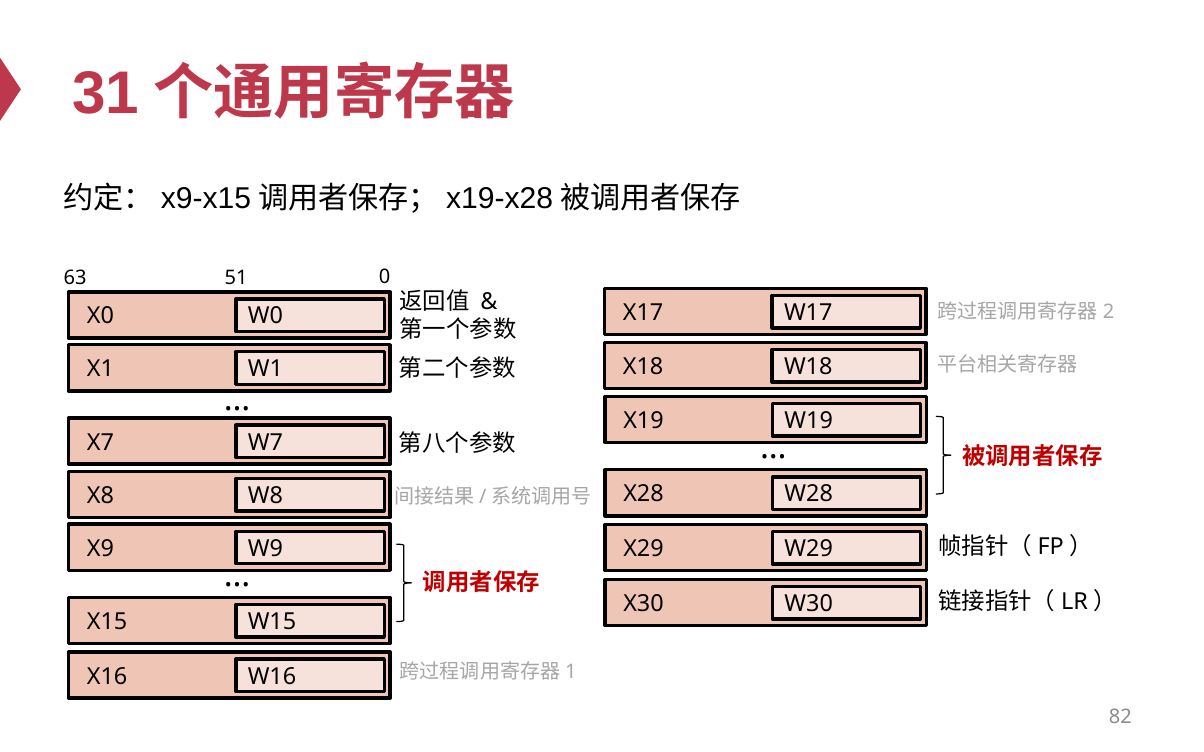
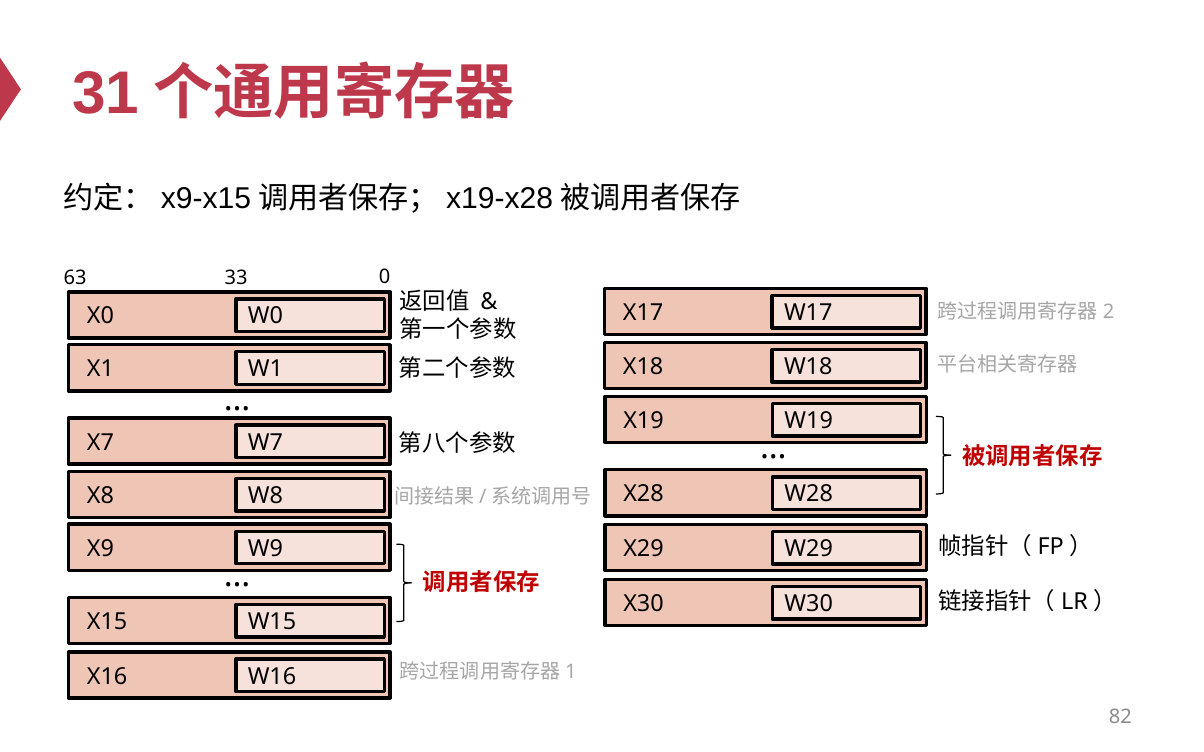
51: 51 -> 33 (236, 278)
